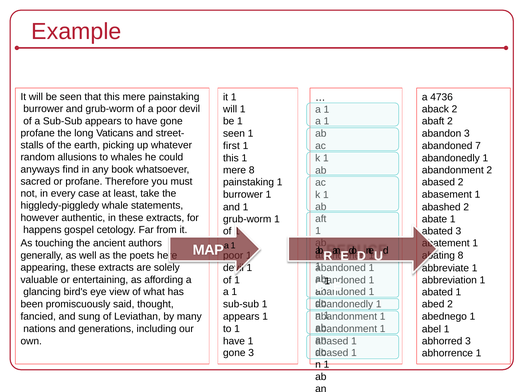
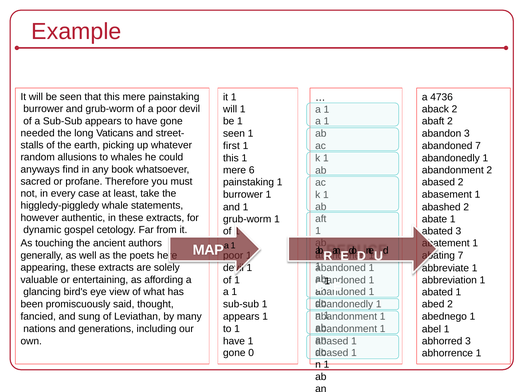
profane: profane -> needed (38, 133)
mere 8: 8 -> 6 (252, 170)
happens: happens -> dynamic (42, 229)
8: 8 -> 7 (461, 255)
gone 3: 3 -> 0 (251, 353)
